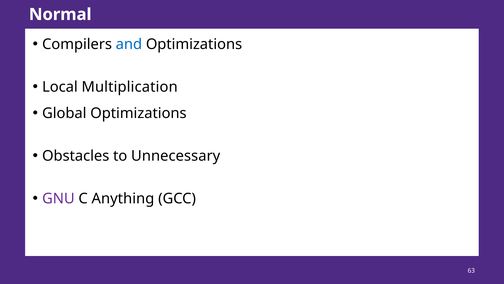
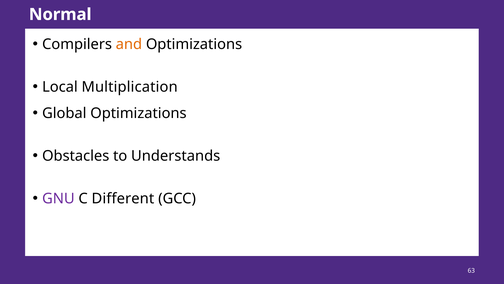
and colour: blue -> orange (129, 44)
Unnecessary: Unnecessary -> Understands (176, 156)
Anything: Anything -> Different (123, 198)
